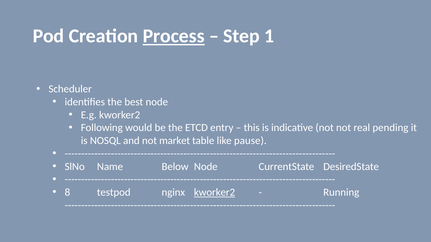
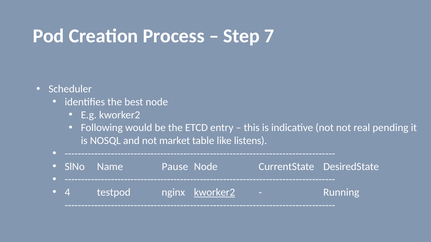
Process underline: present -> none (174, 36)
1: 1 -> 7 (269, 36)
pause: pause -> listens (250, 141)
Below: Below -> Pause (175, 167)
8: 8 -> 4 (67, 193)
